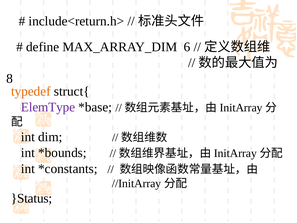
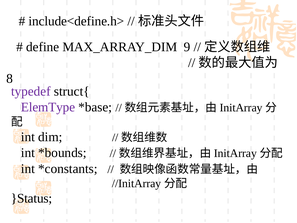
include<return.h>: include<return.h> -> include<define.h> (76, 21)
6: 6 -> 9 (187, 47)
typedef colour: orange -> purple (31, 91)
